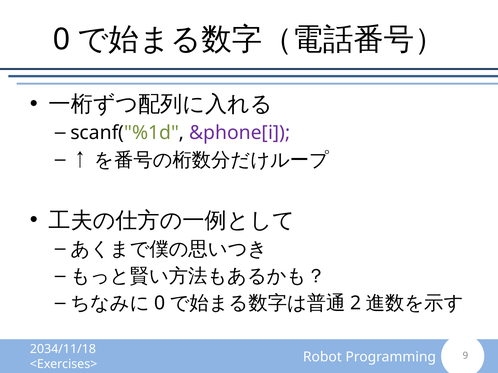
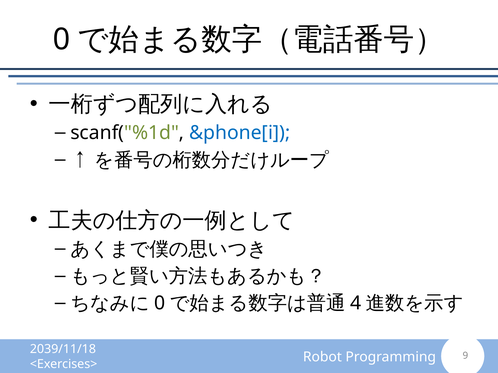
&phone[i colour: purple -> blue (240, 133)
2: 2 -> 4 (356, 304)
2034/11/18: 2034/11/18 -> 2039/11/18 (63, 350)
